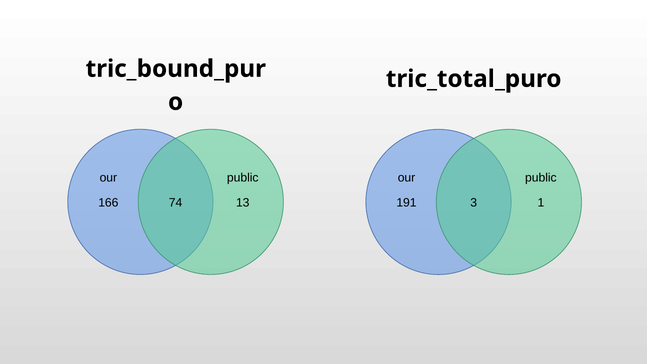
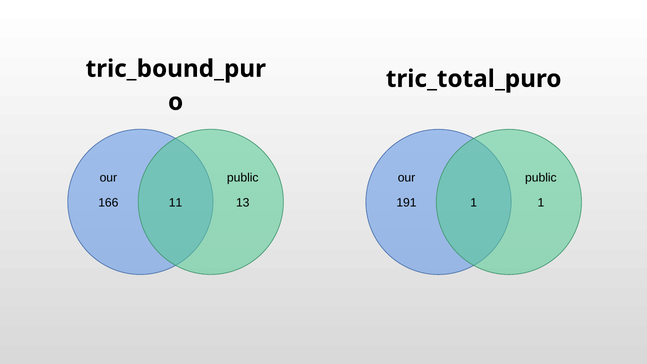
74: 74 -> 11 (176, 203)
191 3: 3 -> 1 (474, 203)
